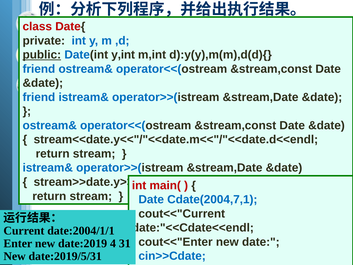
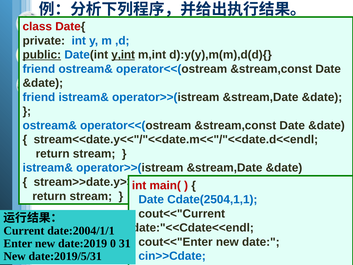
y,int underline: none -> present (123, 55)
Cdate(2004,7,1: Cdate(2004,7,1 -> Cdate(2504,1,1 (212, 199)
4: 4 -> 0 (113, 243)
